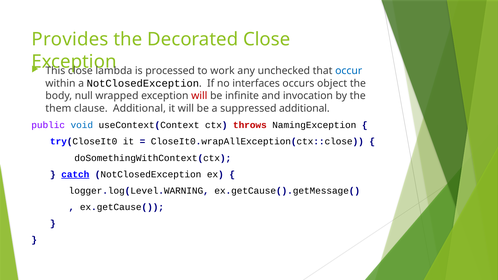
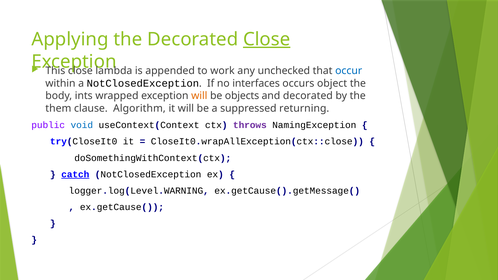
Provides: Provides -> Applying (70, 39)
Close underline: none -> present (267, 39)
processed: processed -> appended (170, 71)
null: null -> ints (84, 96)
will colour: red -> orange (199, 96)
infinite: infinite -> objects (242, 96)
and invocation: invocation -> decorated (308, 96)
clause Additional: Additional -> Algorithm (139, 108)
suppressed additional: additional -> returning (304, 108)
throws colour: red -> purple (250, 125)
